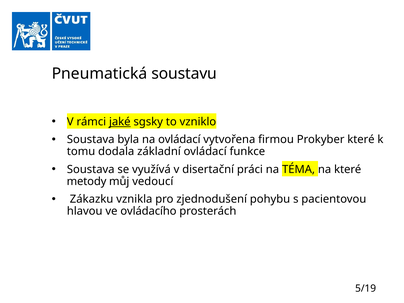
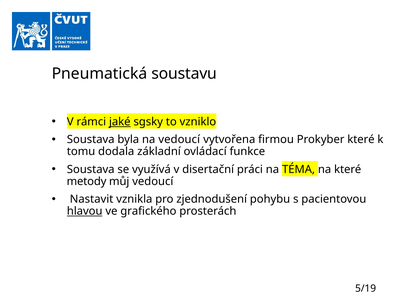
na ovládací: ovládací -> vedoucí (179, 139)
Zákazku: Zákazku -> Nastavit (92, 199)
hlavou underline: none -> present (85, 211)
ovládacího: ovládacího -> grafického (148, 211)
